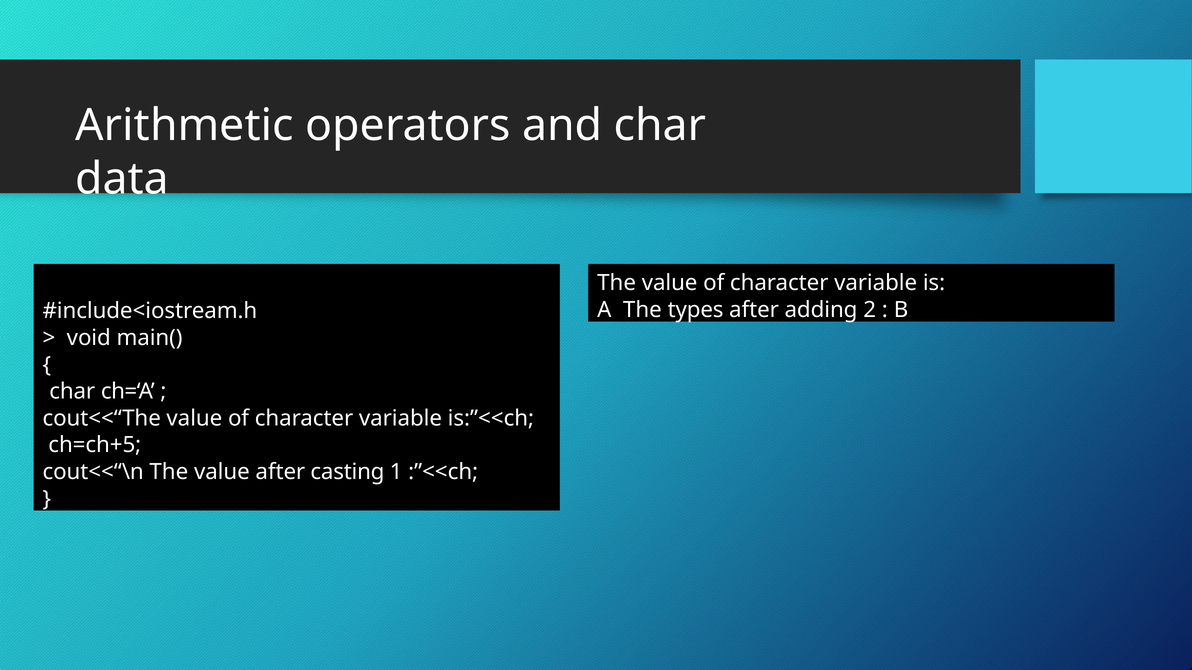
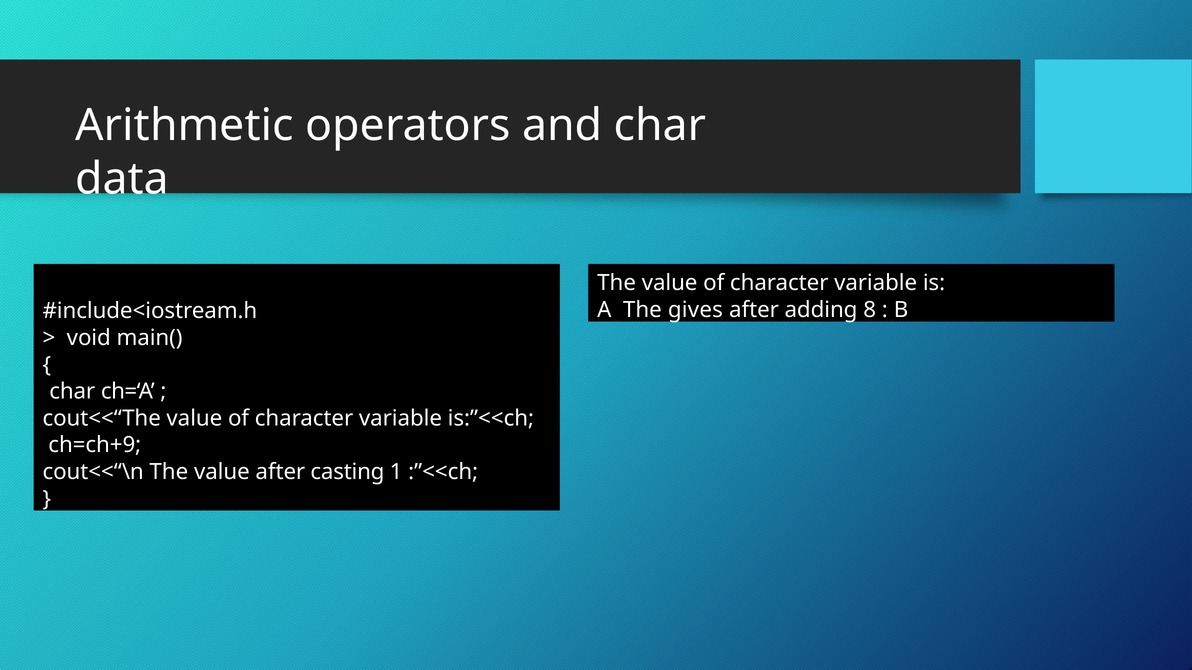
types: types -> gives (695, 310)
2: 2 -> 8 (870, 310)
ch=ch+5: ch=ch+5 -> ch=ch+9 (95, 445)
